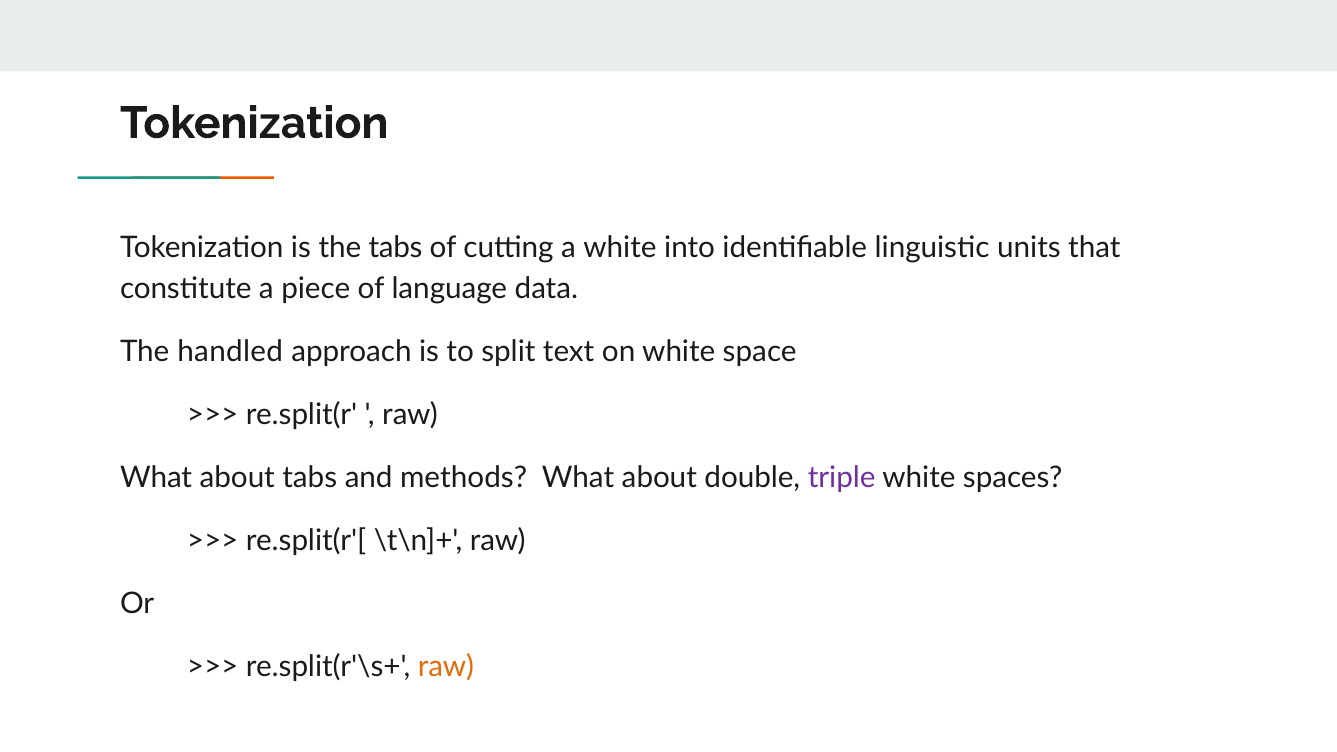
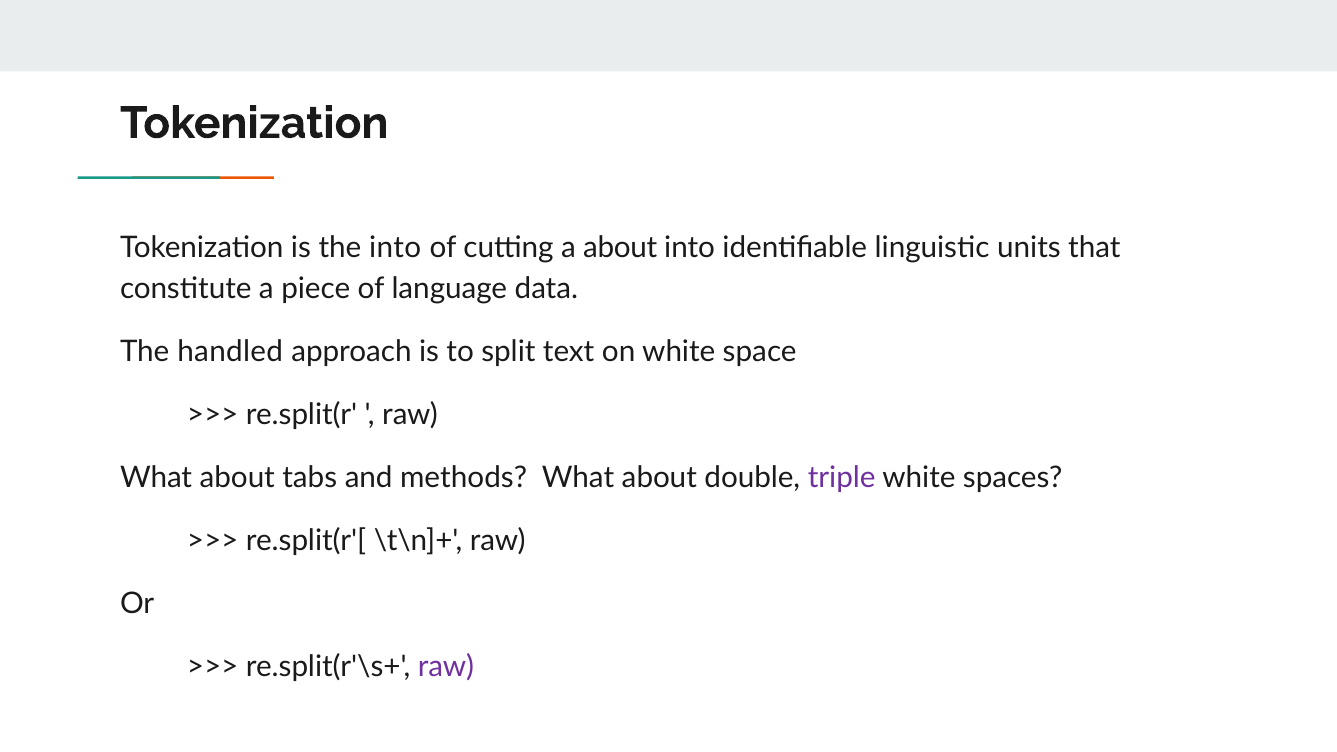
the tabs: tabs -> into (395, 248)
a white: white -> about (620, 248)
raw colour: orange -> purple (446, 667)
